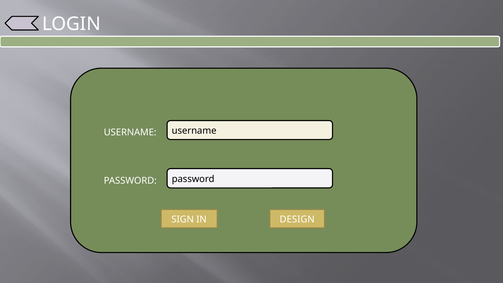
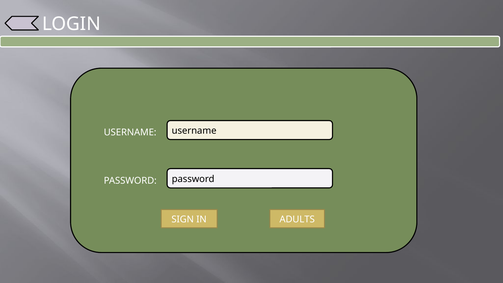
DESIGN: DESIGN -> ADULTS (297, 219)
